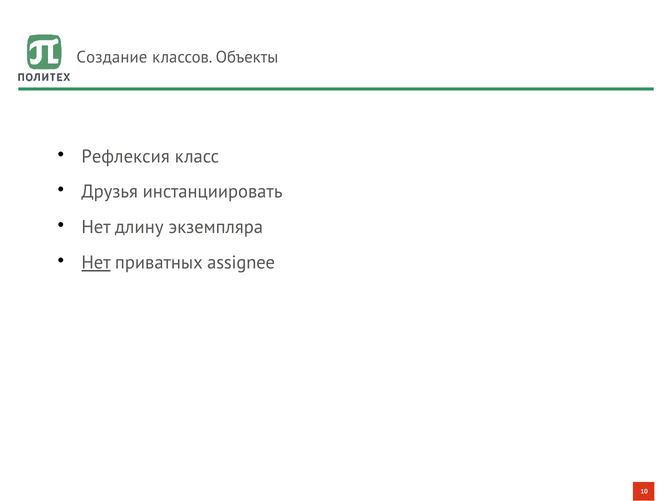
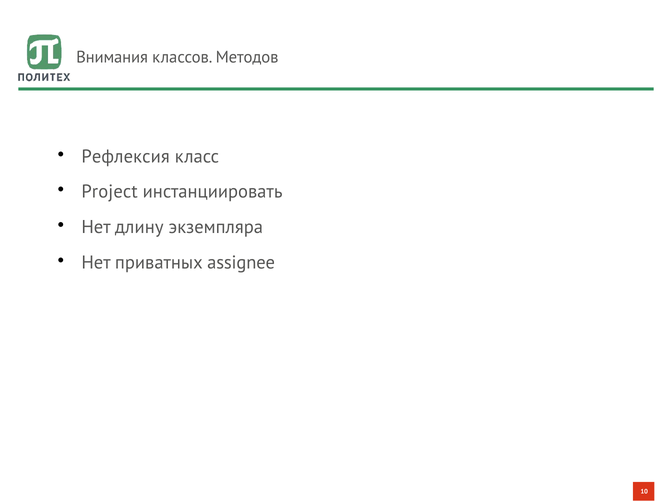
Создание: Создание -> Внимания (112, 57)
Объекты: Объекты -> Методов (247, 57)
Друзья: Друзья -> Project (110, 192)
Нет underline: present -> none (96, 262)
